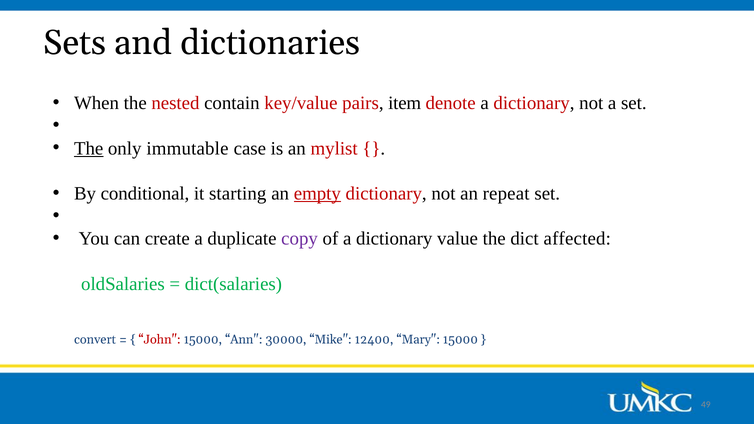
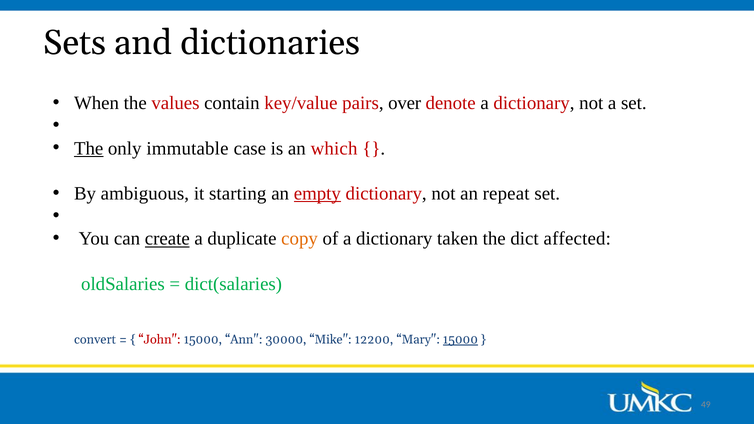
nested: nested -> values (175, 103)
item: item -> over (405, 103)
mylist: mylist -> which (334, 148)
conditional: conditional -> ambiguous (145, 194)
create underline: none -> present (167, 239)
copy colour: purple -> orange (300, 239)
value: value -> taken (458, 239)
12400: 12400 -> 12200 (374, 340)
15000 underline: none -> present (460, 340)
